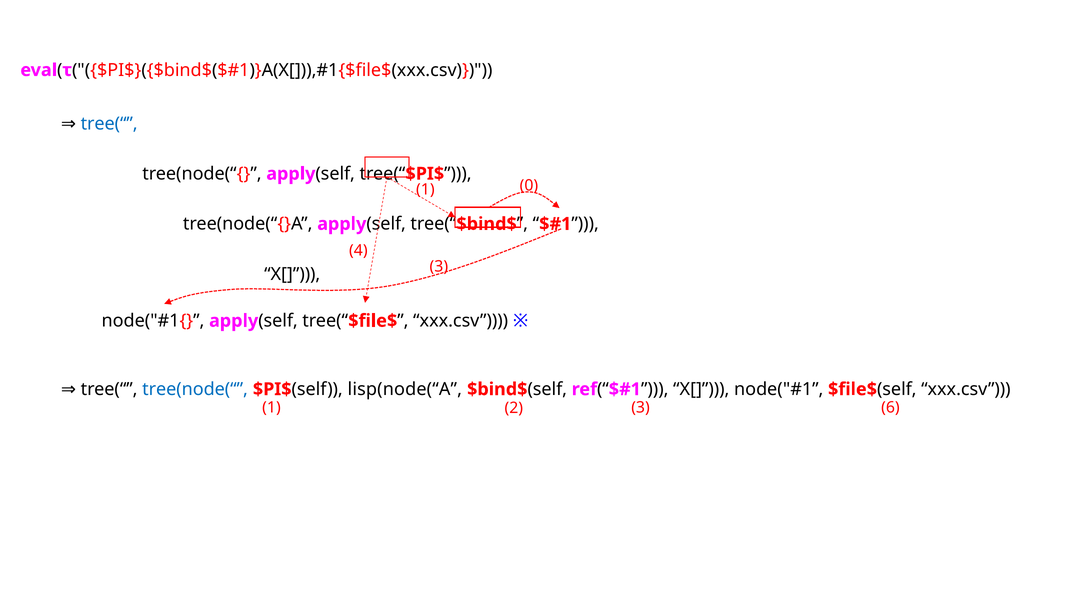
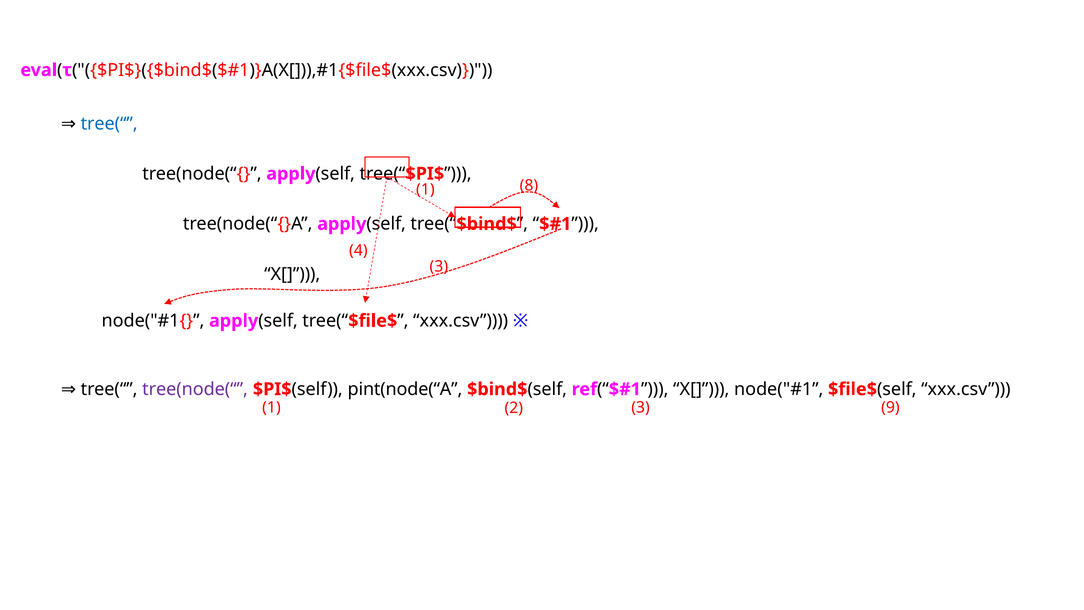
0: 0 -> 8 (529, 185)
tree(node(“ colour: blue -> purple (195, 389)
lisp(node(“A: lisp(node(“A -> pint(node(“A (405, 389)
6: 6 -> 9 (890, 407)
